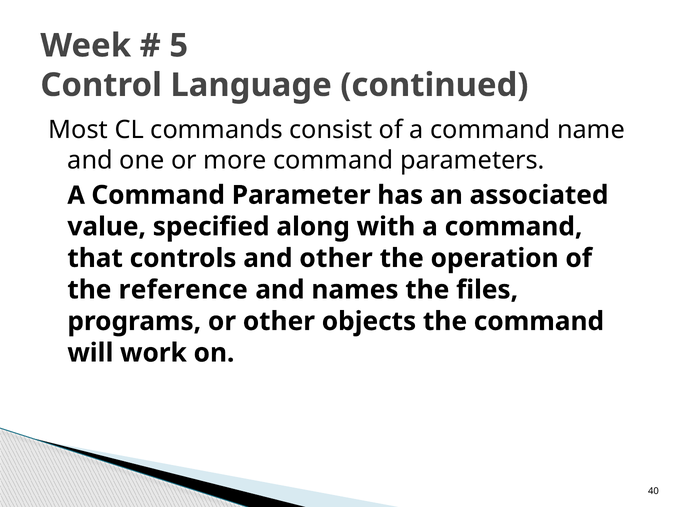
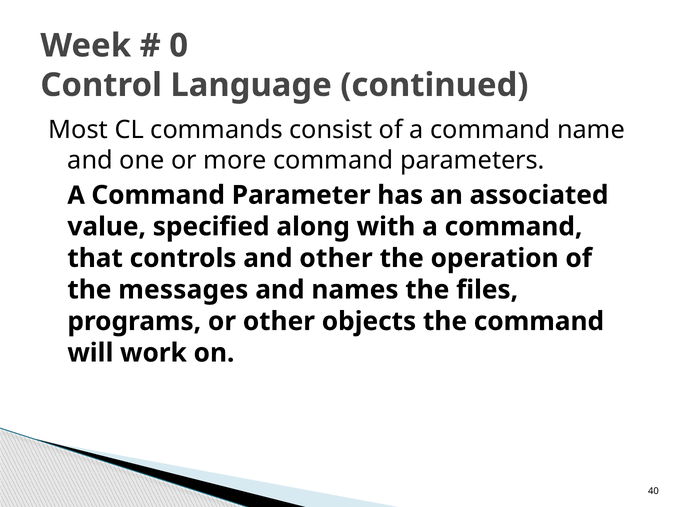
5: 5 -> 0 (179, 46)
reference: reference -> messages (183, 289)
